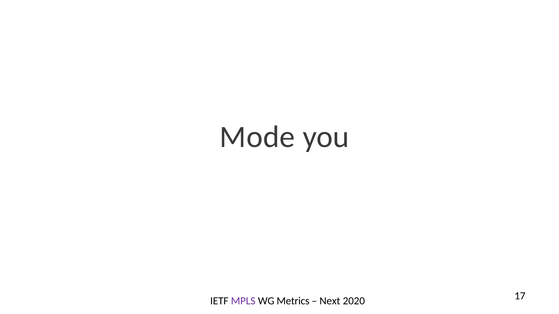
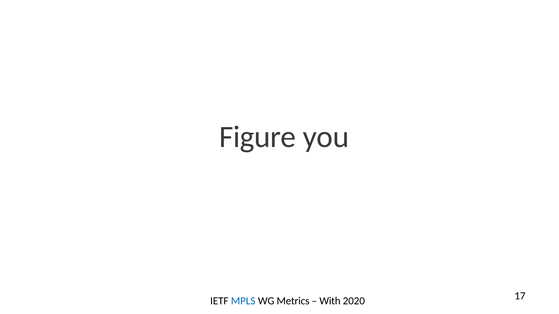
Mode: Mode -> Figure (258, 137)
MPLS colour: purple -> blue (243, 301)
Next: Next -> With (330, 301)
